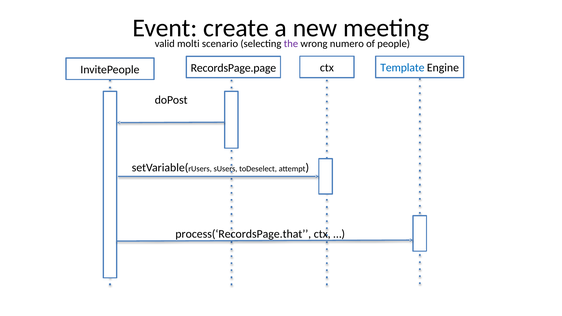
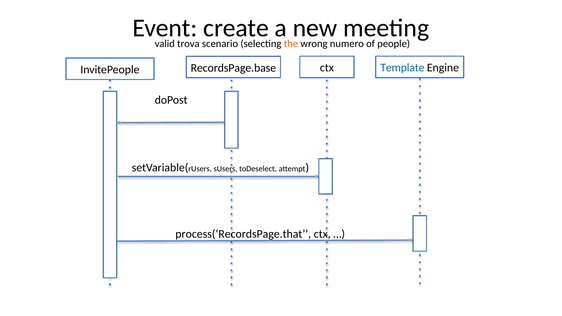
molti: molti -> trova (188, 44)
the colour: purple -> orange (291, 44)
RecordsPage.page: RecordsPage.page -> RecordsPage.base (233, 68)
